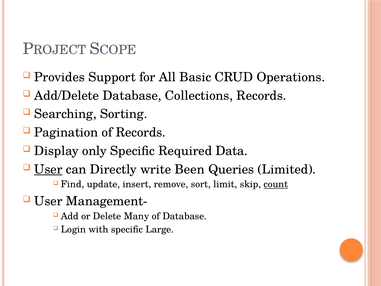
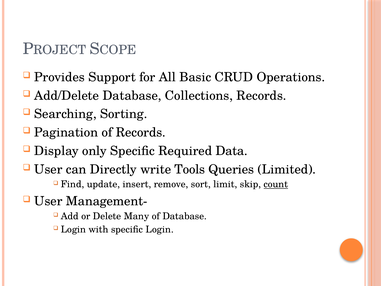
User underline: present -> none (48, 169)
Been: Been -> Tools (190, 169)
specific Large: Large -> Login (160, 229)
